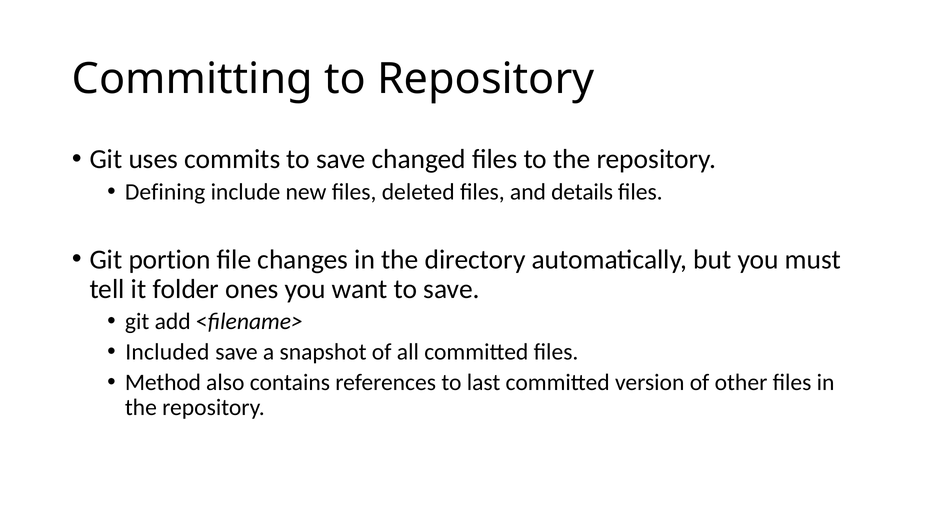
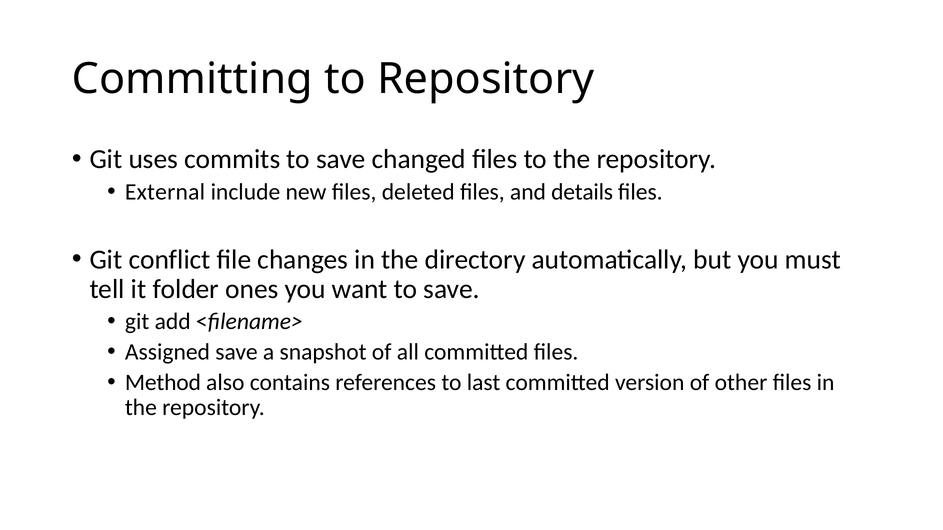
Defining: Defining -> External (165, 192)
portion: portion -> conflict (170, 260)
Included: Included -> Assigned (167, 352)
